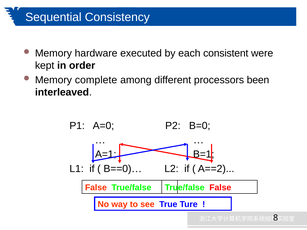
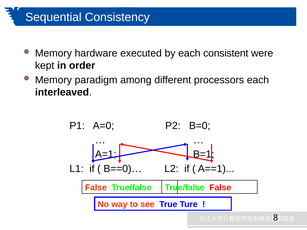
complete: complete -> paradigm (96, 80)
processors been: been -> each (258, 80)
A==2: A==2 -> A==1 (216, 169)
